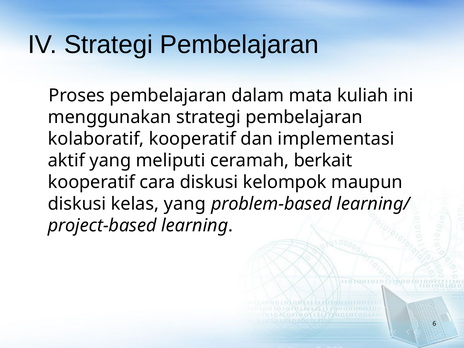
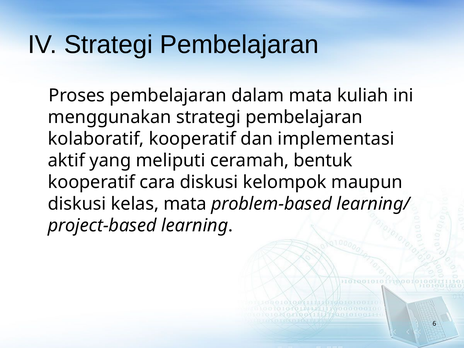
berkait: berkait -> bentuk (323, 161)
kelas yang: yang -> mata (185, 204)
